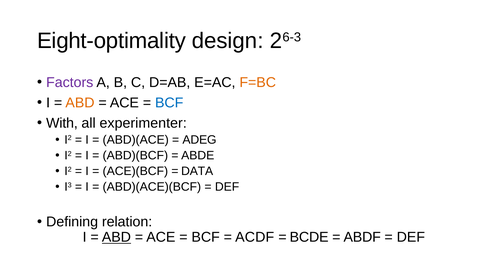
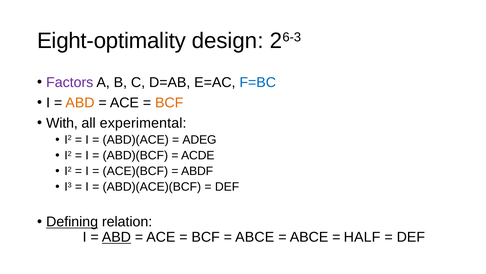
F=BC colour: orange -> blue (258, 82)
BCF colour: blue -> orange (169, 102)
experimenter: experimenter -> experimental (143, 123)
ABDE: ABDE -> ACDE (198, 155)
DATA: DATA -> ABDF (197, 171)
Defining underline: none -> present (72, 221)
ACDF: ACDF -> ABCE (255, 237)
BCDE: BCDE -> ABCE (309, 237)
ABDF: ABDF -> HALF (362, 237)
